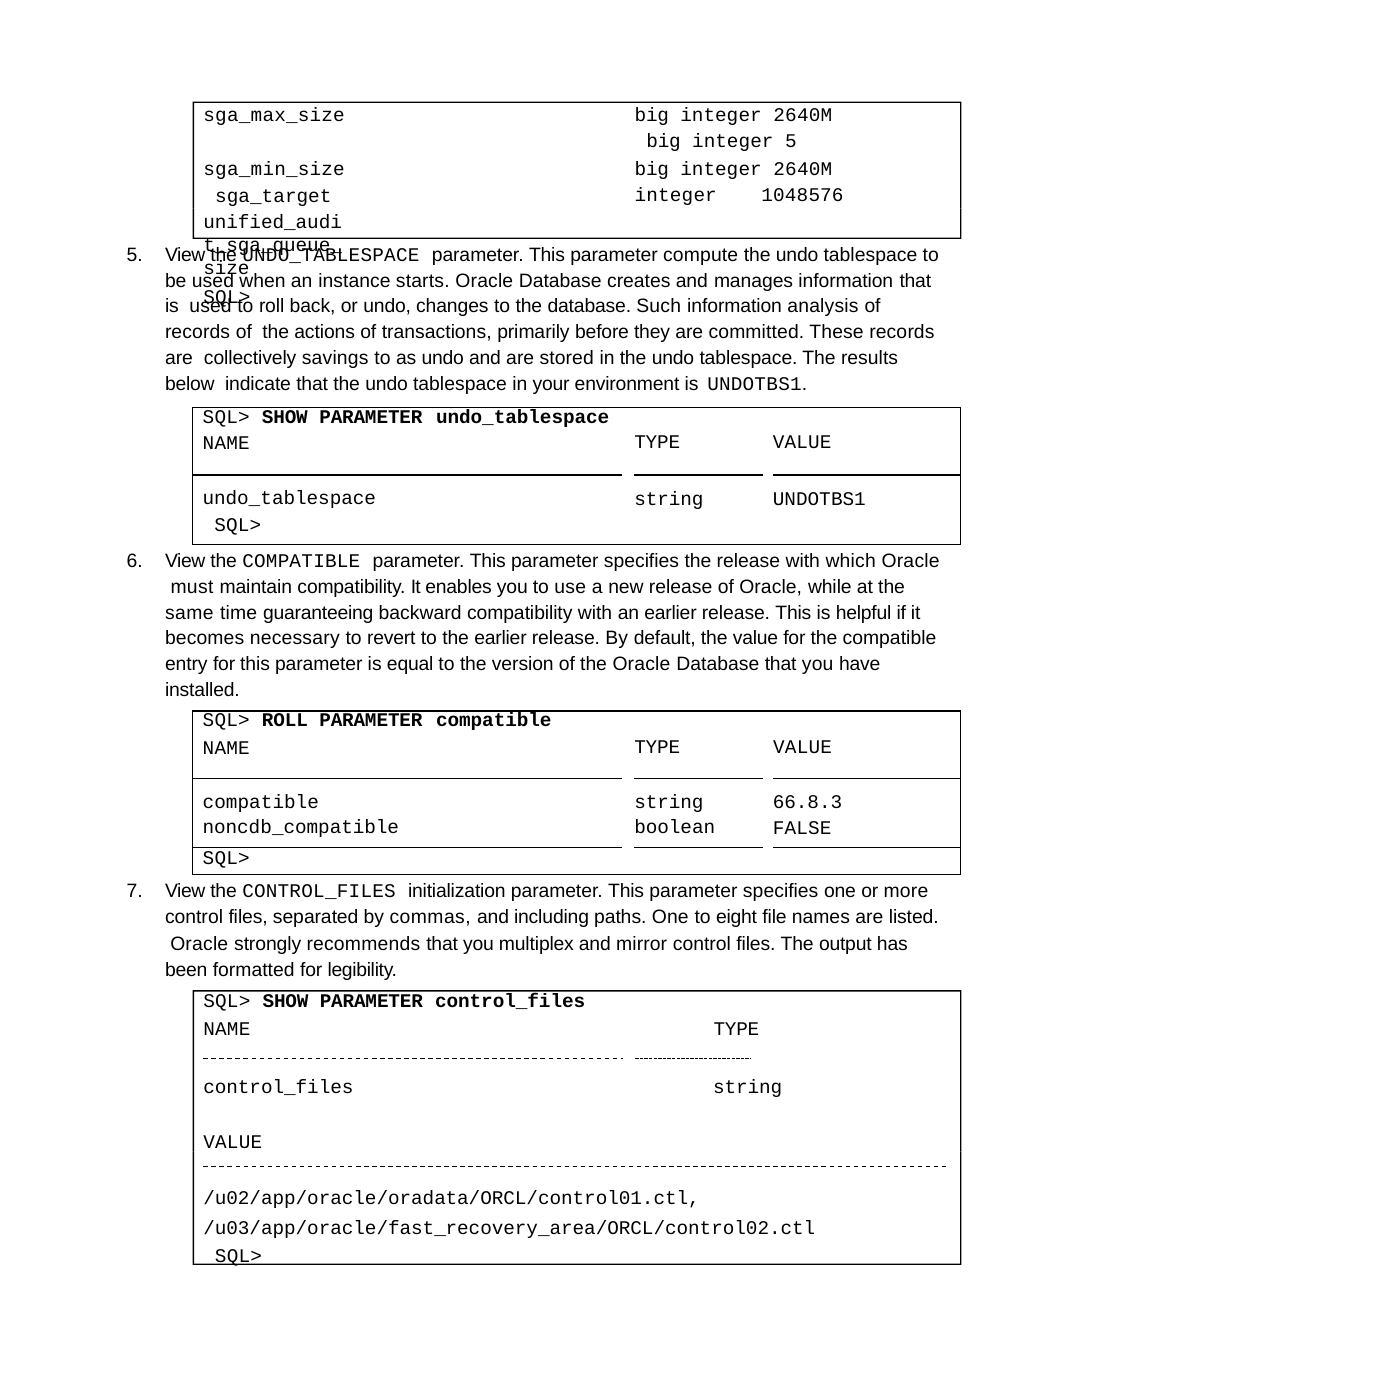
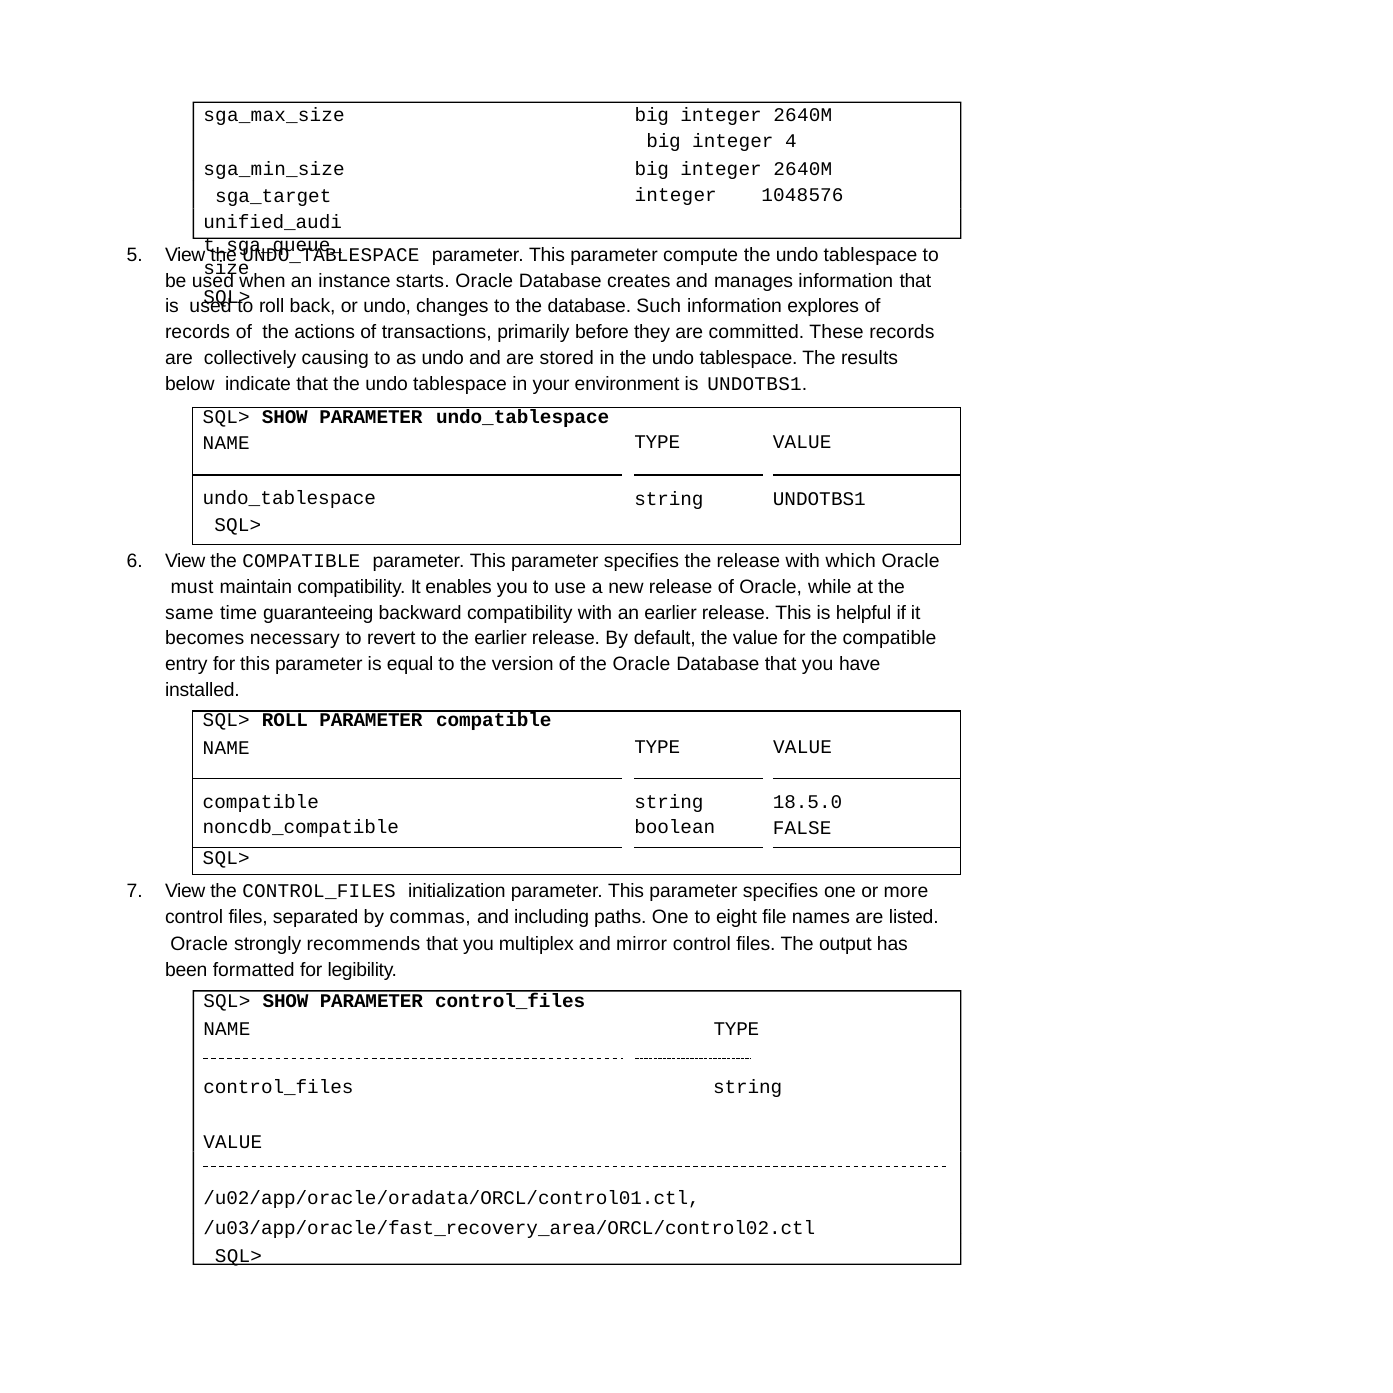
integer 5: 5 -> 4 (791, 141)
analysis: analysis -> explores (823, 307)
savings: savings -> causing (335, 358)
66.8.3: 66.8.3 -> 18.5.0 (808, 802)
